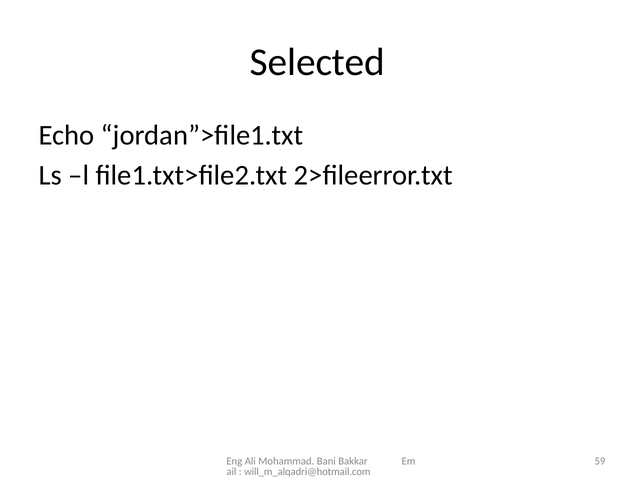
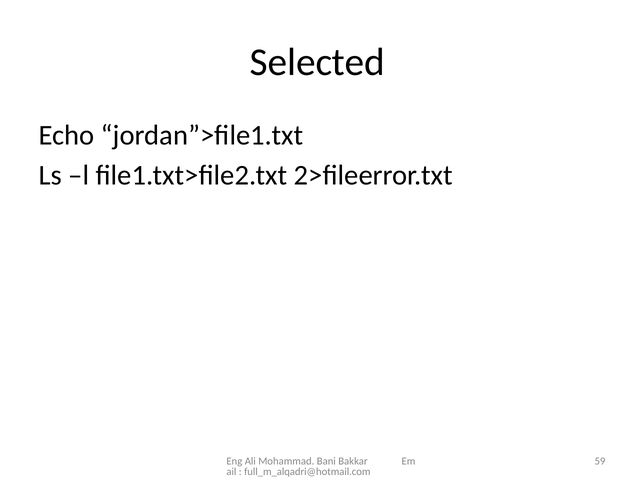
will_m_alqadri@hotmail.com: will_m_alqadri@hotmail.com -> full_m_alqadri@hotmail.com (307, 472)
